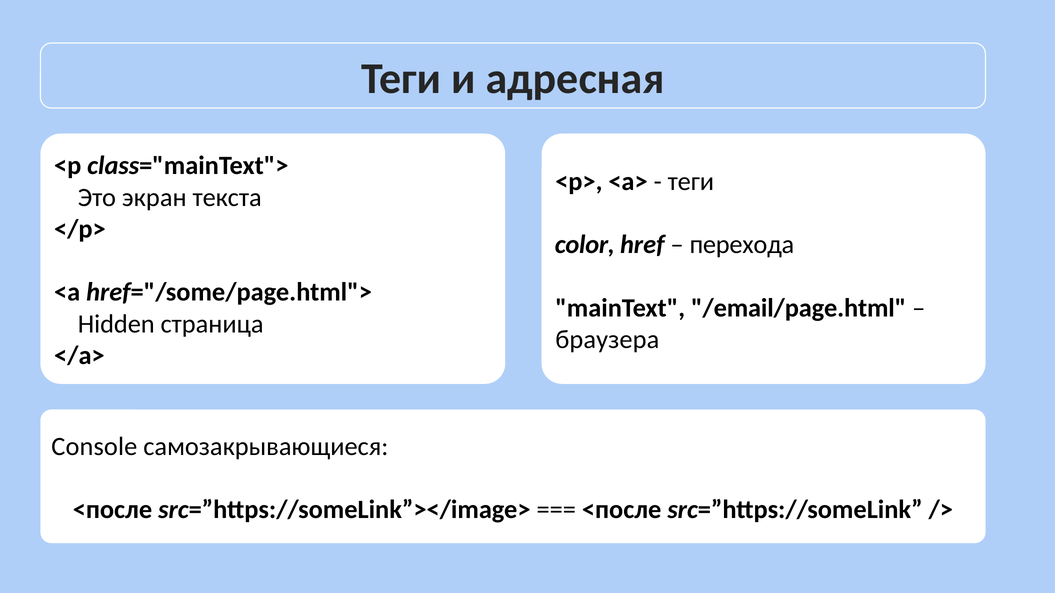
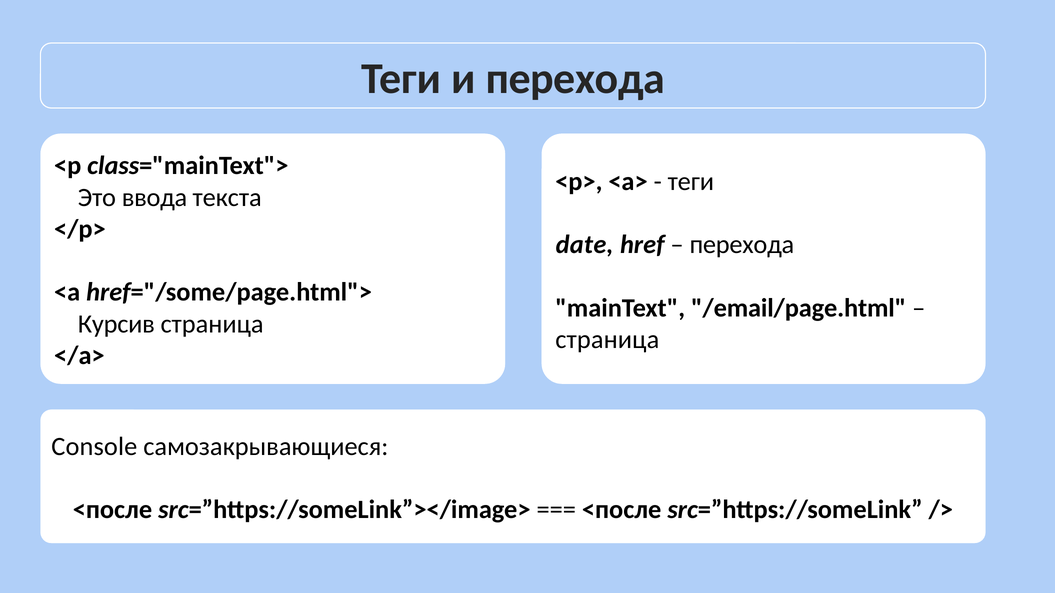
и адресная: адресная -> перехода (575, 79)
экран: экран -> ввода (154, 197)
color: color -> date (585, 245)
Hidden: Hidden -> Курсив (116, 324)
браузера: браузера -> страница (607, 340)
